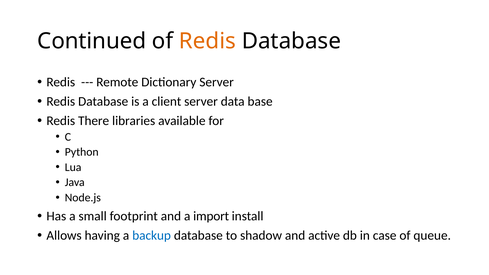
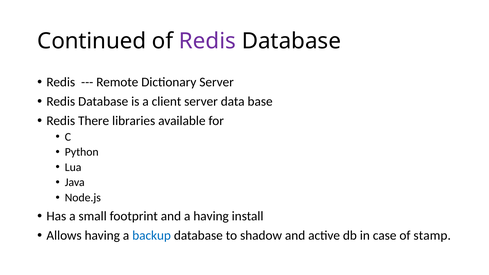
Redis colour: orange -> purple (207, 41)
a import: import -> having (211, 216)
queue: queue -> stamp (432, 236)
